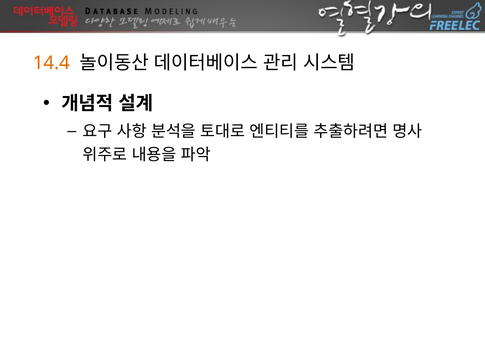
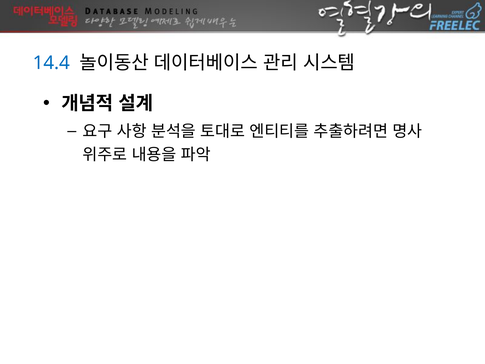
14.4 colour: orange -> blue (51, 63)
